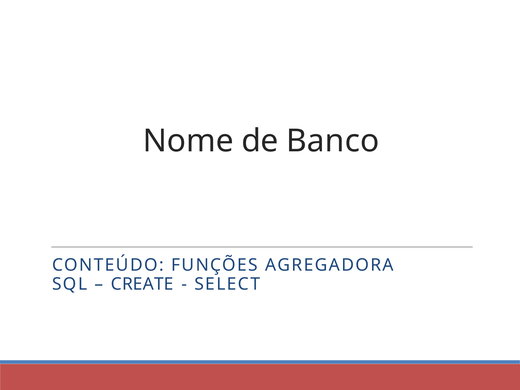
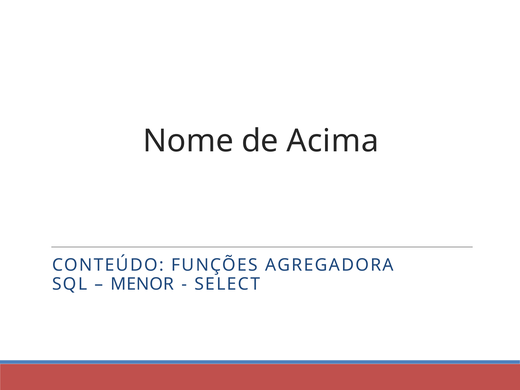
Banco: Banco -> Acima (333, 141)
CREATE: CREATE -> MENOR (142, 284)
